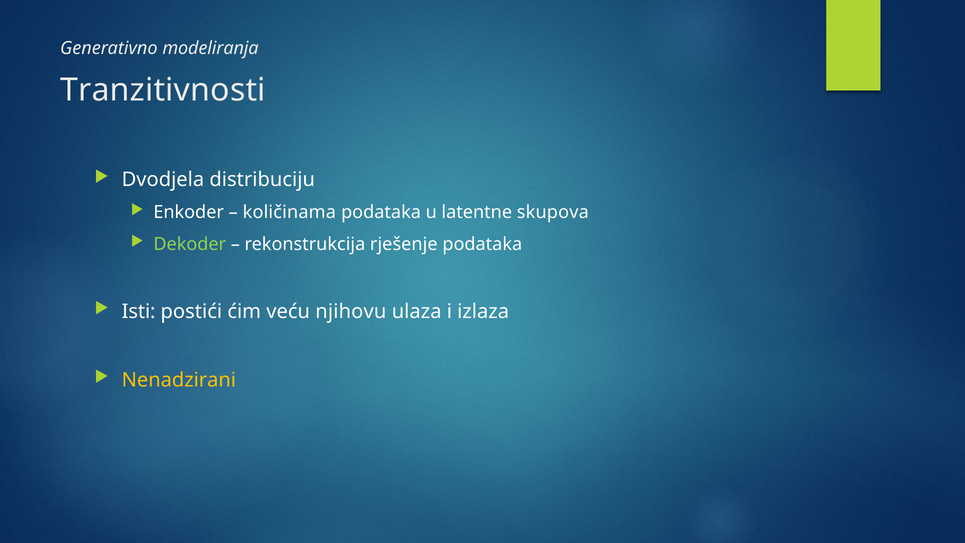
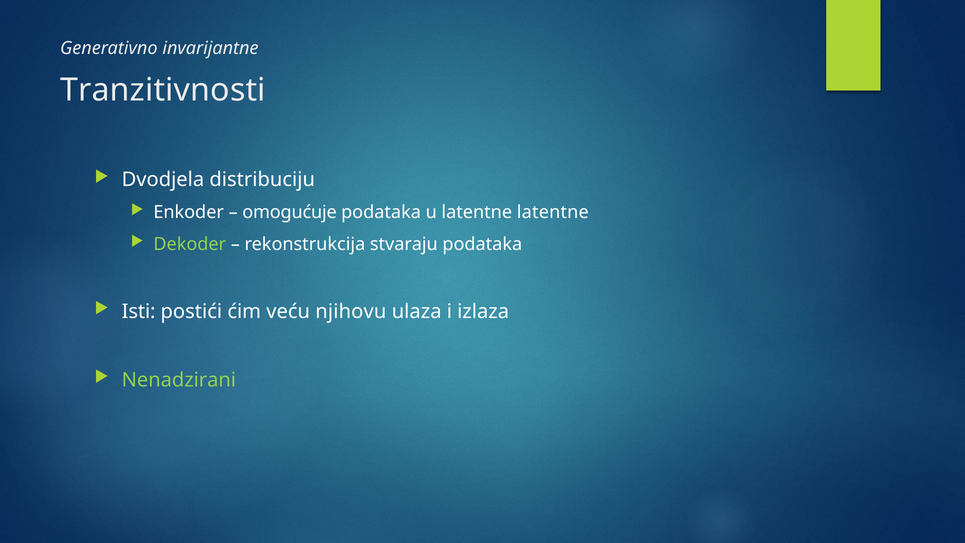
modeliranja: modeliranja -> invarijantne (210, 48)
količinama: količinama -> omogućuje (290, 212)
latentne skupova: skupova -> latentne (553, 212)
rješenje: rješenje -> stvaraju (404, 244)
Nenadzirani colour: yellow -> light green (179, 380)
